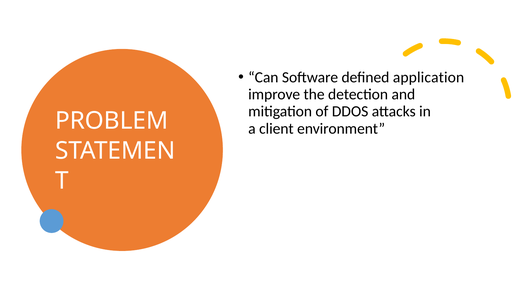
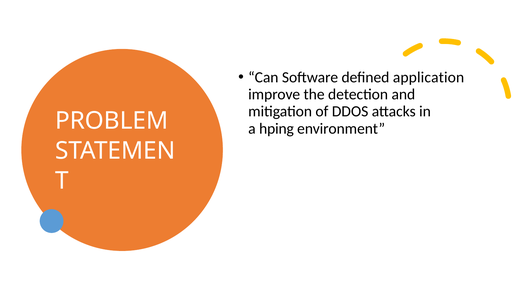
client: client -> hping (276, 128)
